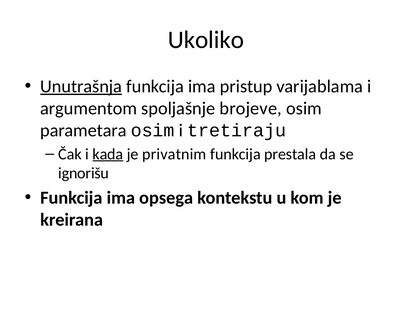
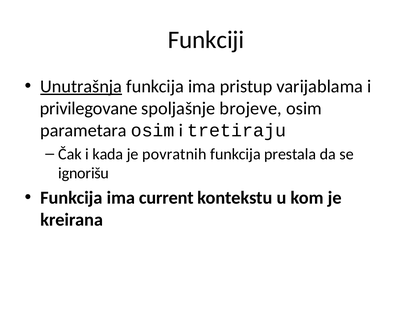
Ukoliko: Ukoliko -> Funkciji (206, 40)
argumentom: argumentom -> privilegovane (89, 108)
kada underline: present -> none (108, 154)
privatnim: privatnim -> povratnih (174, 154)
opsega: opsega -> current (166, 198)
